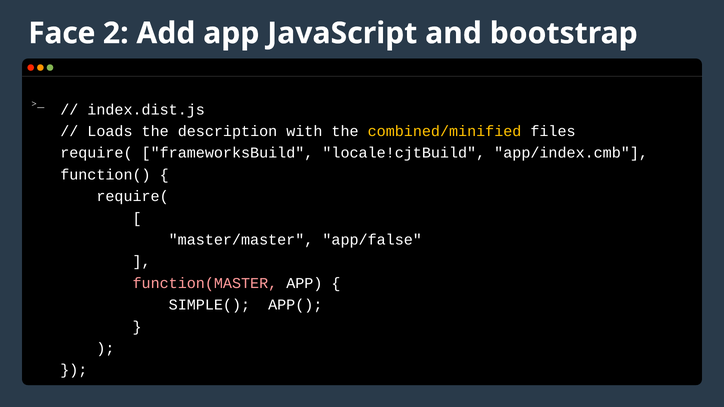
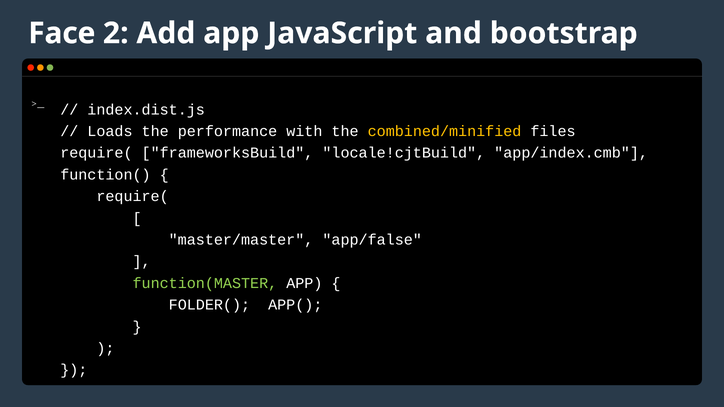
description: description -> performance (228, 131)
function(MASTER colour: pink -> light green (205, 283)
SIMPLE(: SIMPLE( -> FOLDER( (209, 305)
